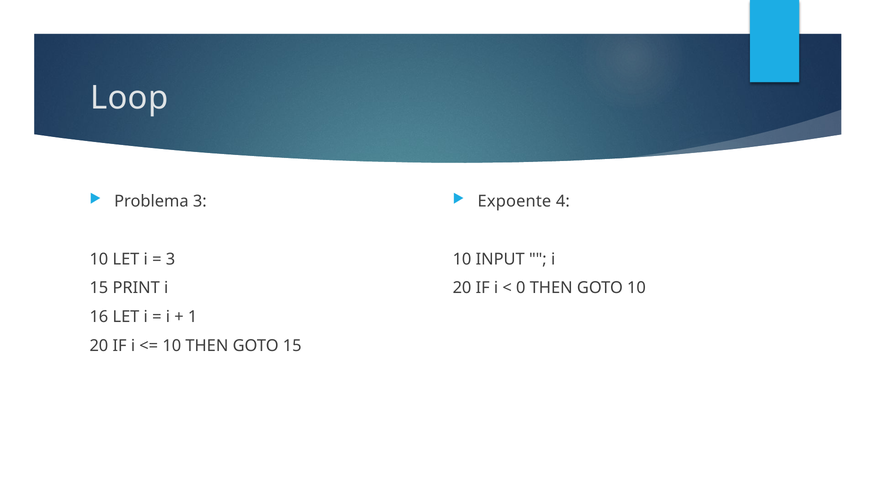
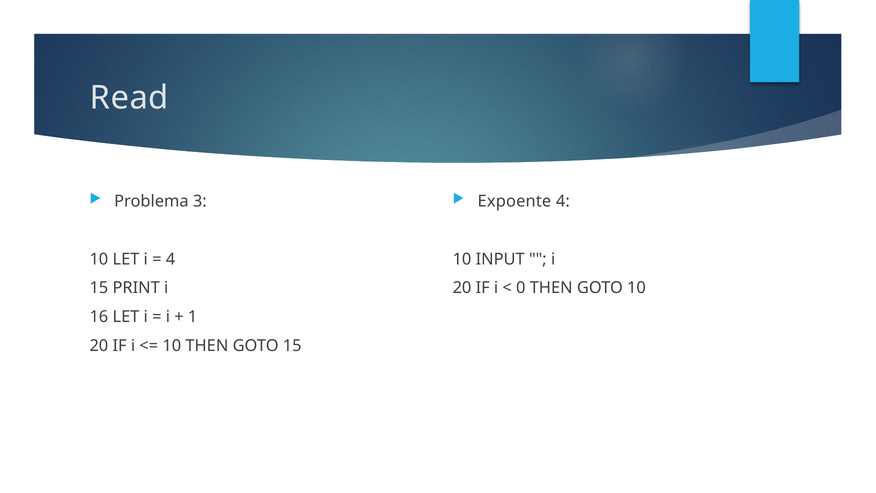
Loop: Loop -> Read (129, 98)
3: 3 -> 4 (171, 259)
